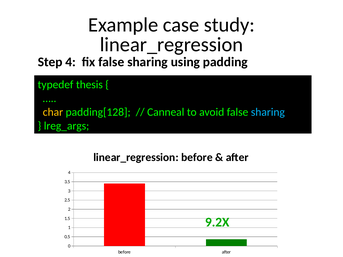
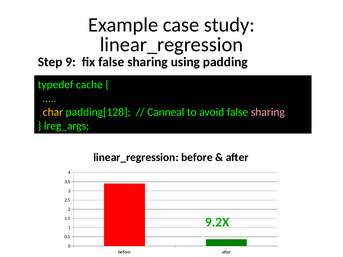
Step 4: 4 -> 9 (71, 62)
thesis: thesis -> cache (89, 85)
sharing colour: light blue -> pink (268, 112)
